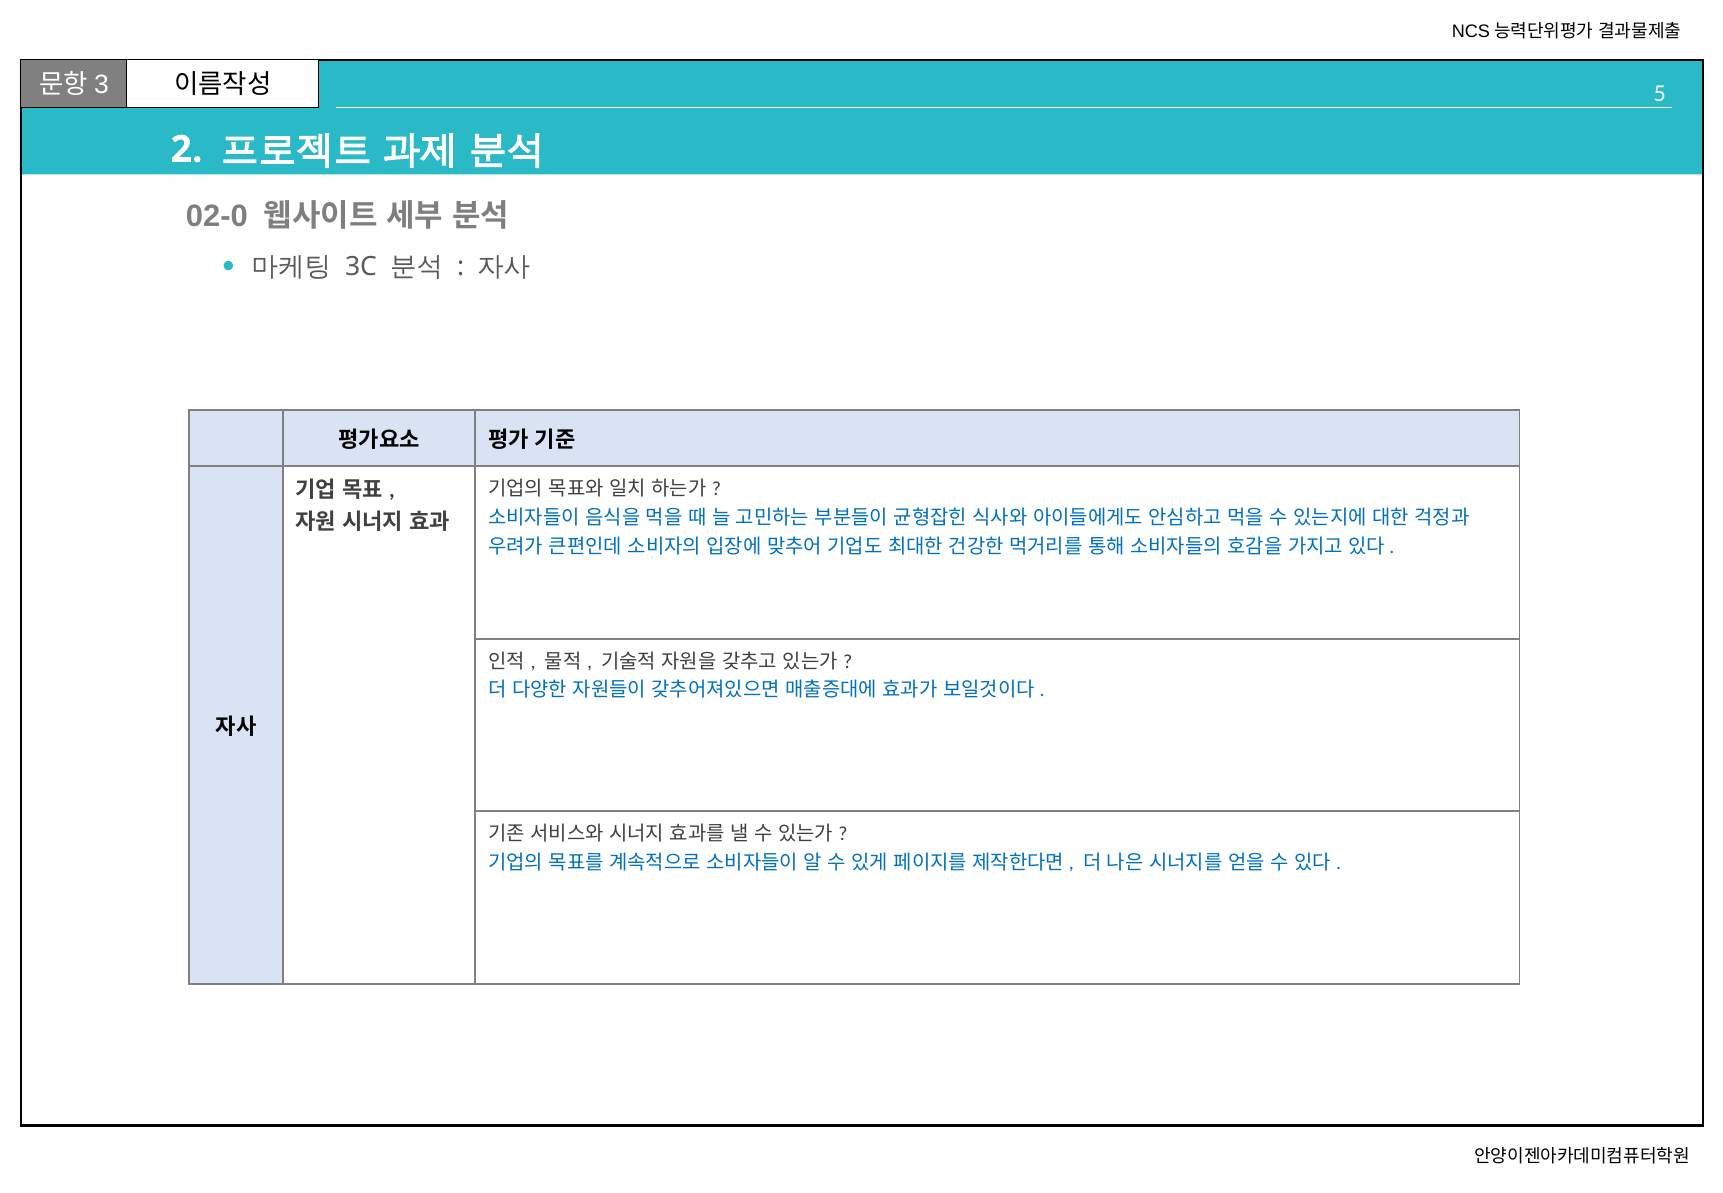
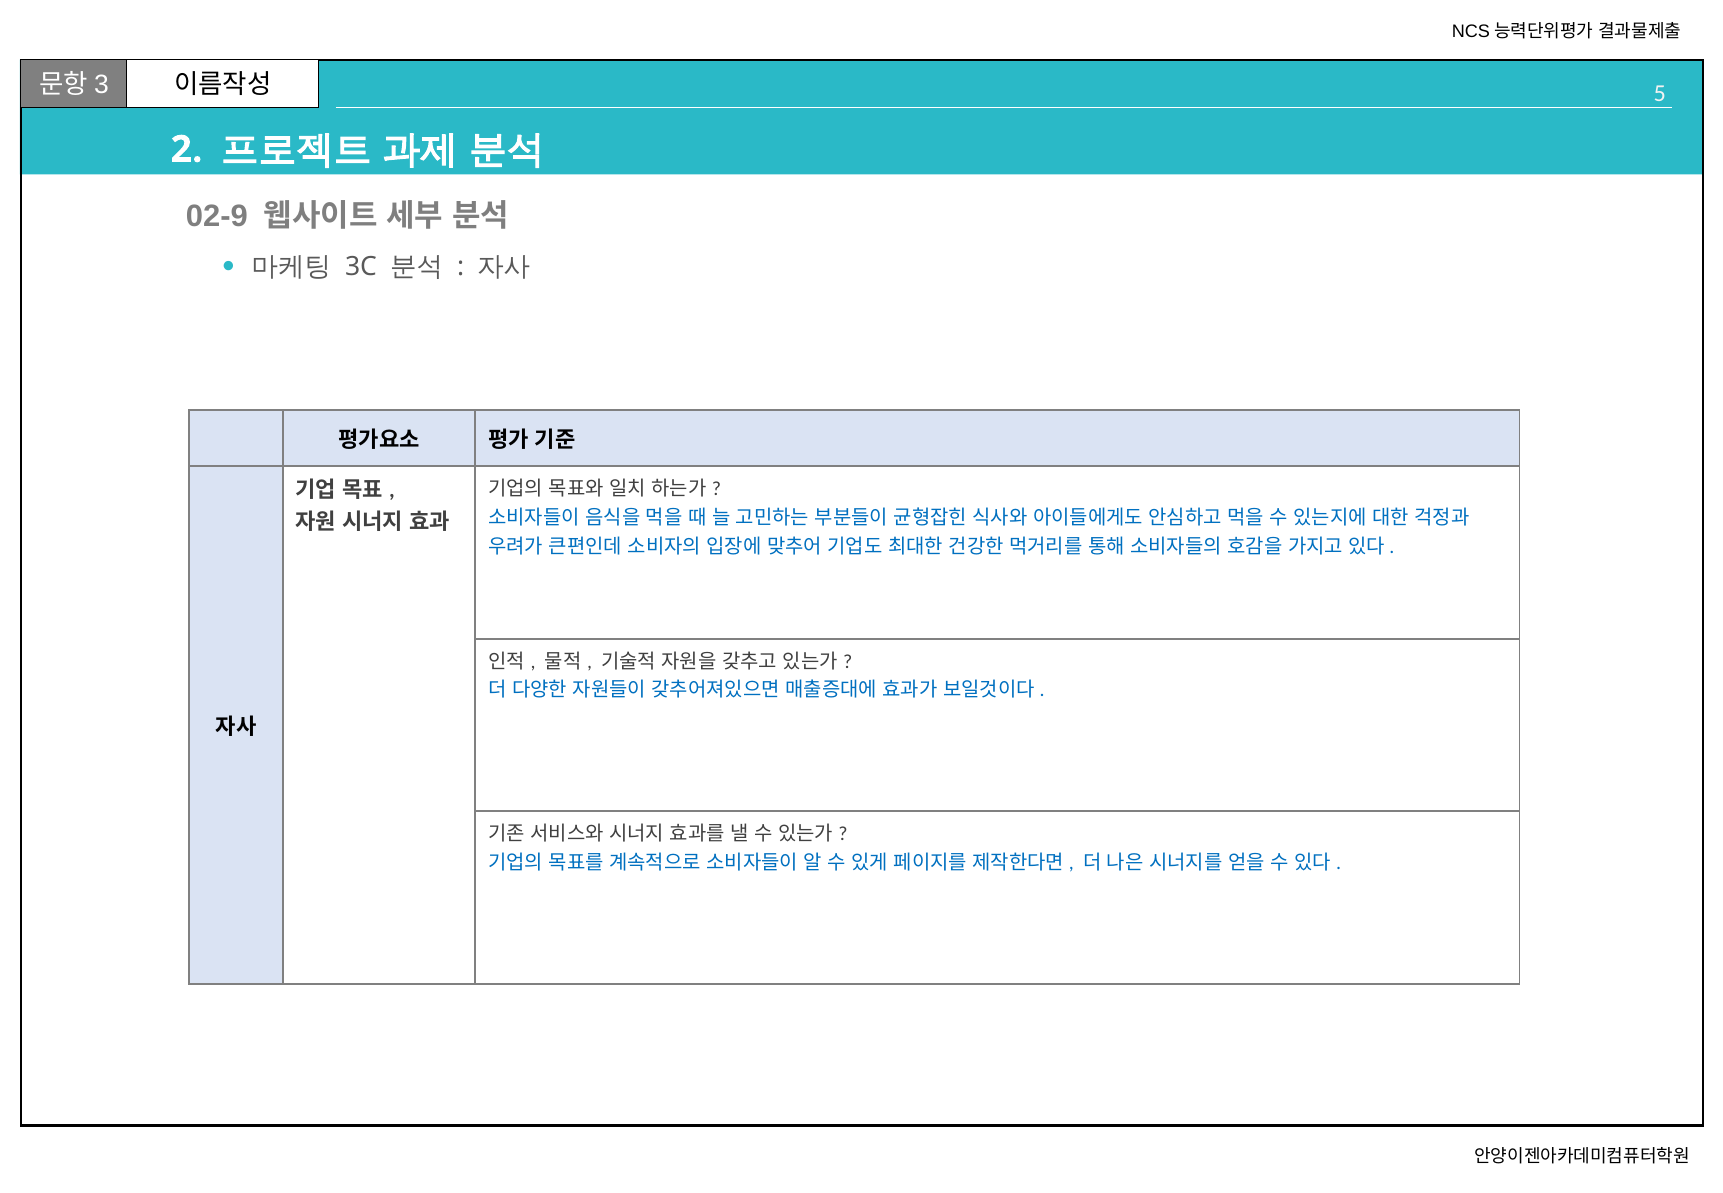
02-0: 02-0 -> 02-9 (217, 216)
